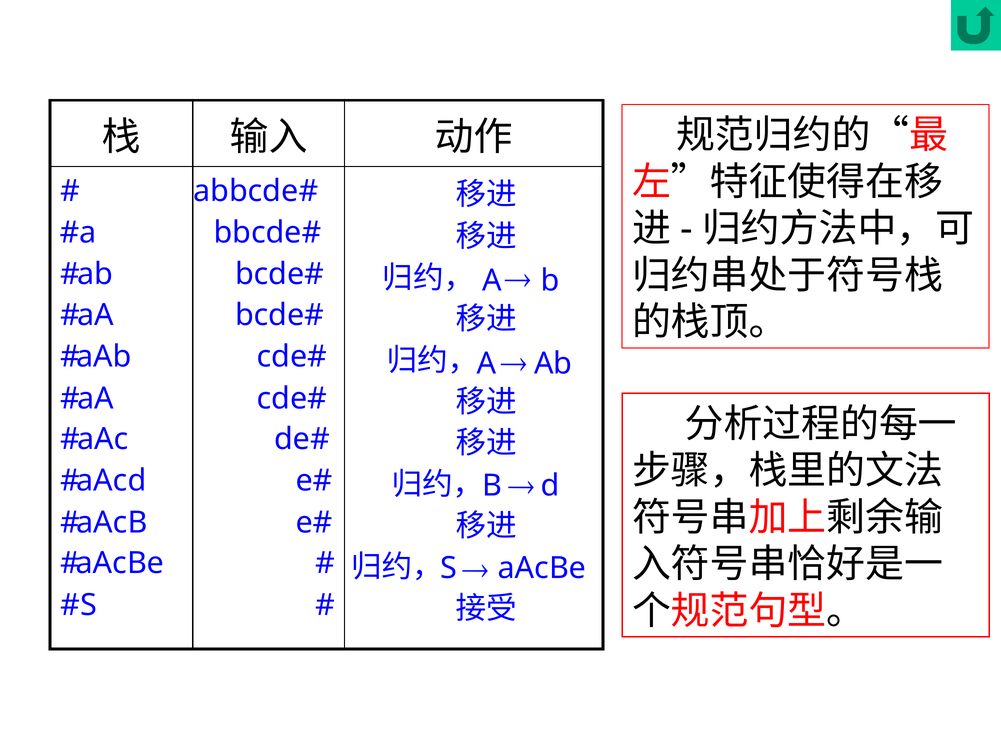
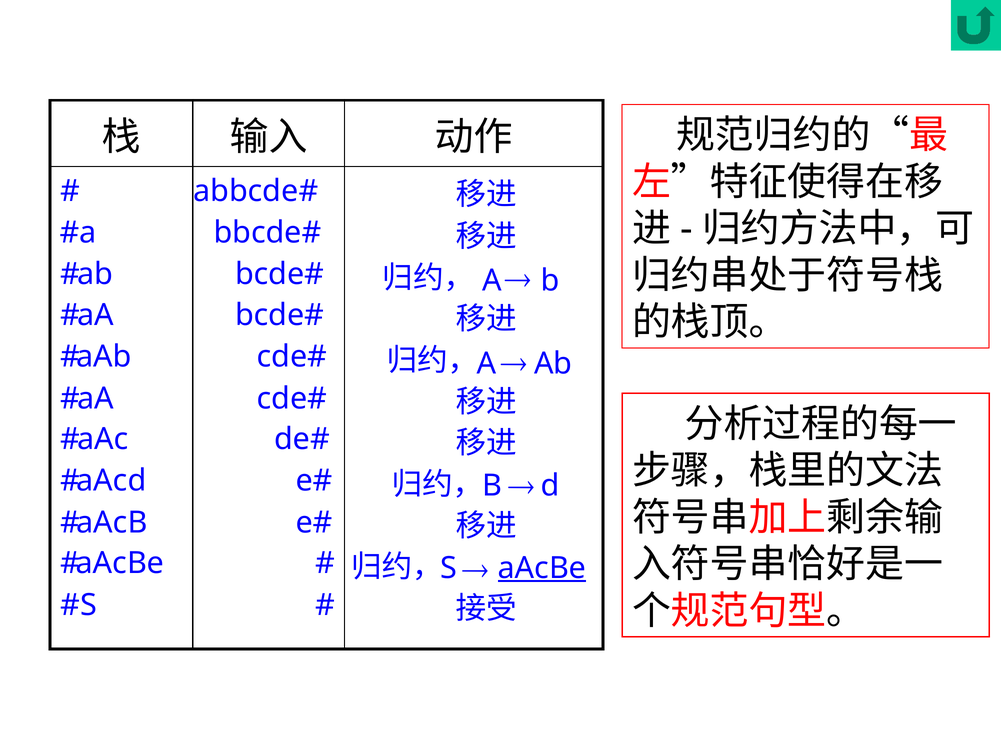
aAcBe underline: none -> present (542, 568)
